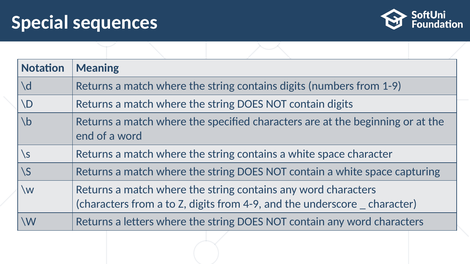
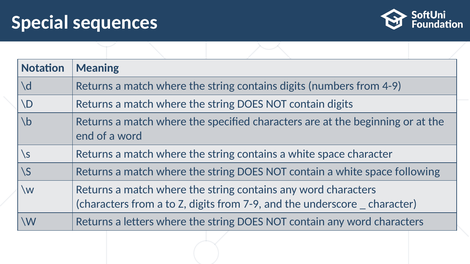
1-9: 1-9 -> 4-9 (392, 86)
capturing: capturing -> following (418, 172)
4-9: 4-9 -> 7-9 (252, 204)
